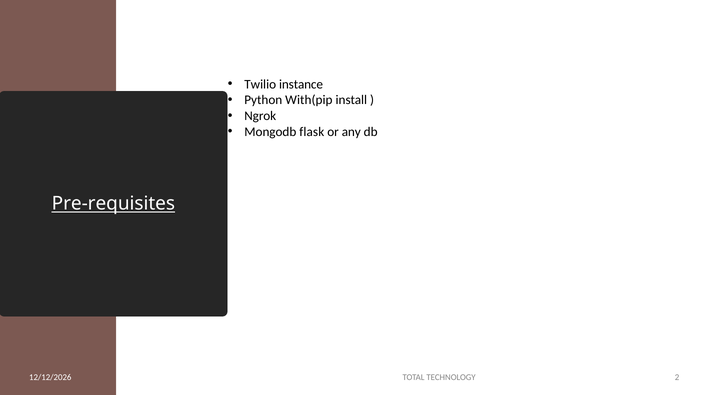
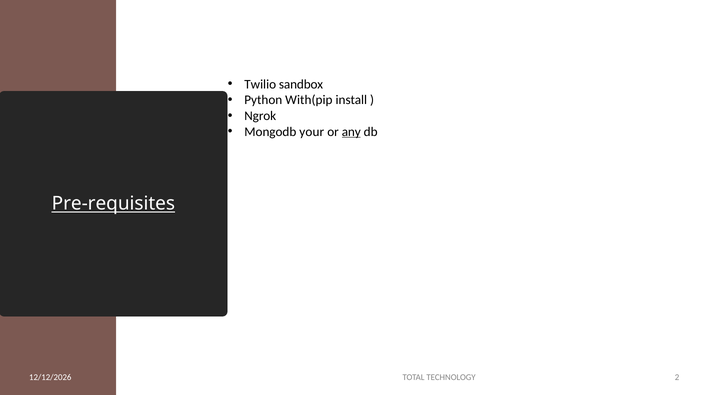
instance: instance -> sandbox (301, 84)
flask: flask -> your (312, 132)
any underline: none -> present (351, 132)
